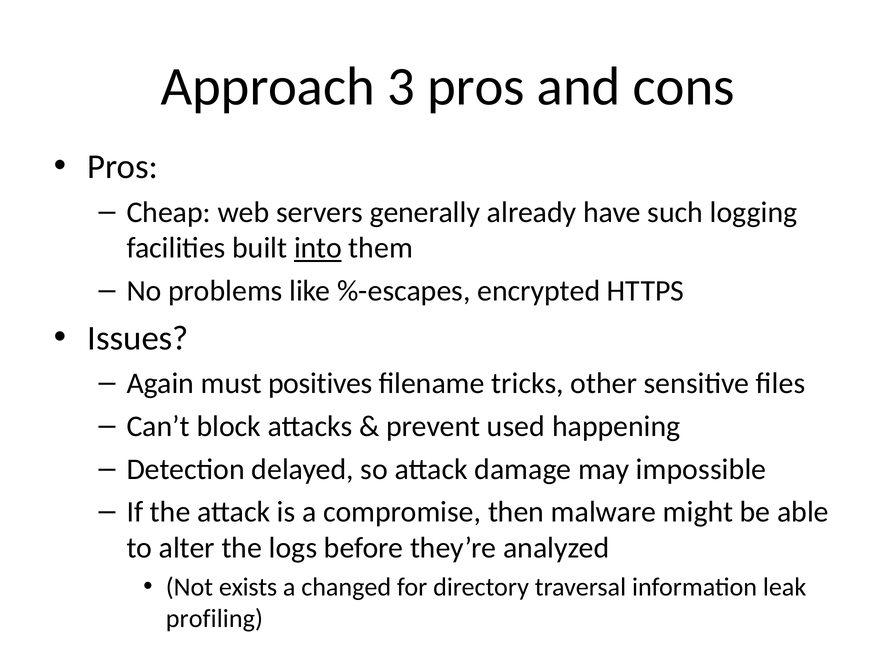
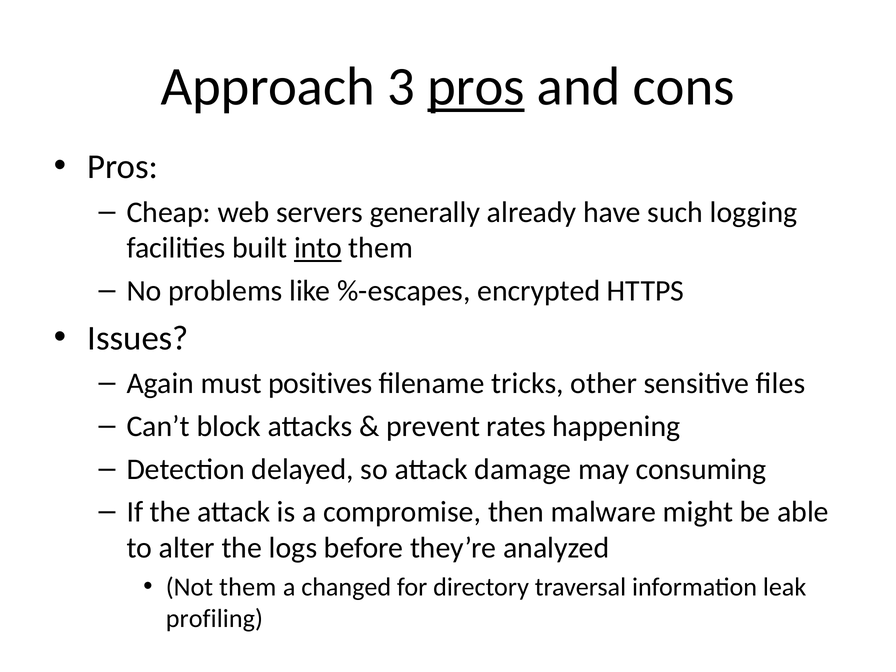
pros underline: none -> present (476, 87)
used: used -> rates (516, 426)
impossible: impossible -> consuming (701, 469)
Not exists: exists -> them (248, 587)
